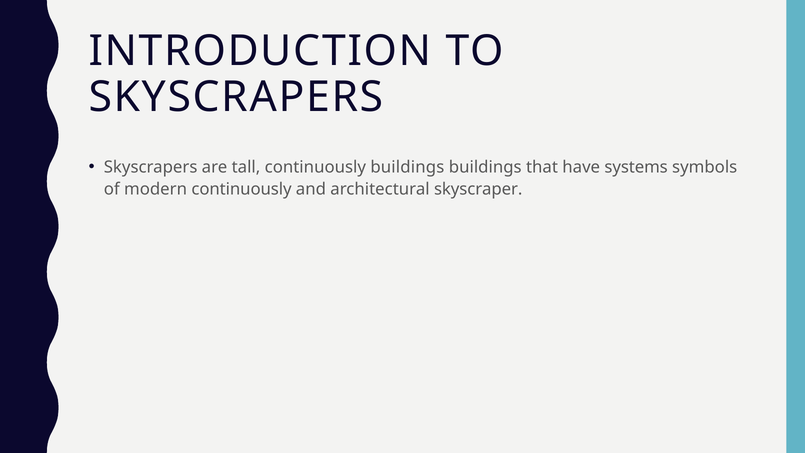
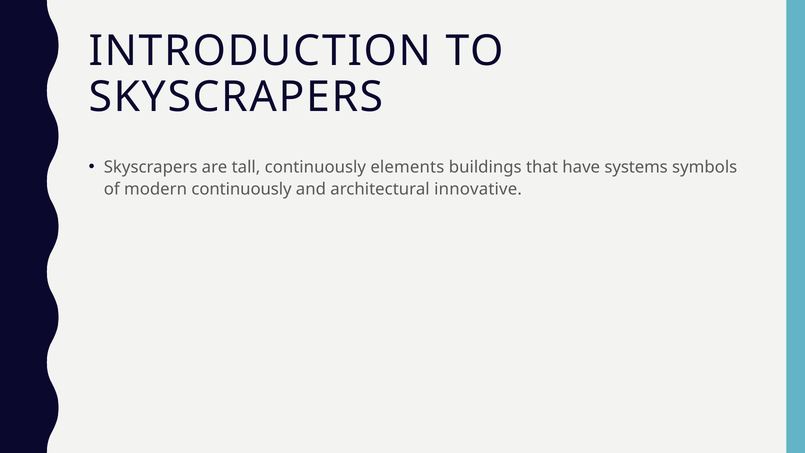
continuously buildings: buildings -> elements (407, 167)
skyscraper: skyscraper -> innovative (478, 189)
